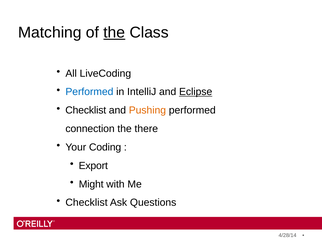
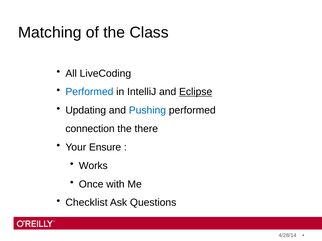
the underline: present -> none (114, 33)
Checklist: Checklist -> Updating (86, 111)
Pushing colour: orange -> blue (147, 111)
Coding: Coding -> Ensure (105, 148)
Export: Export -> Works (93, 166)
Might: Might -> Once (91, 185)
